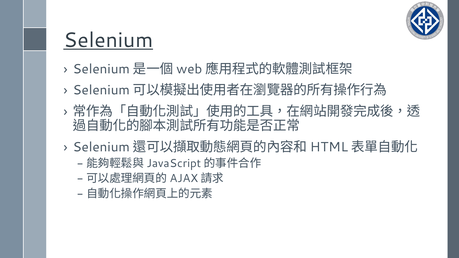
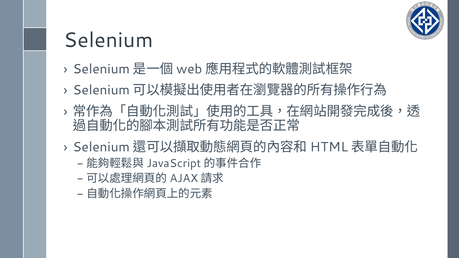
Selenium underline: present -> none (108, 40)
